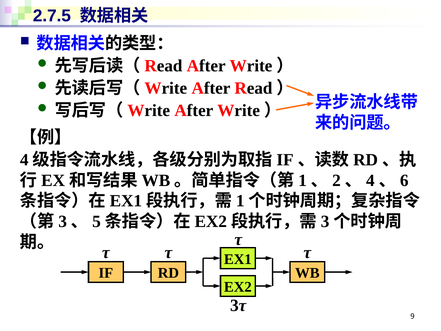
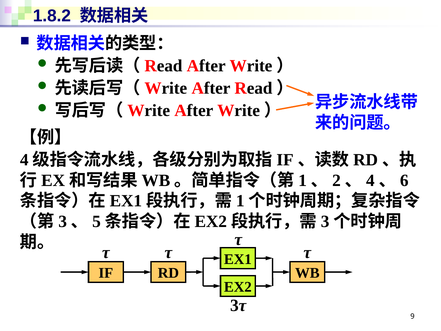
2.7.5: 2.7.5 -> 1.8.2 (52, 16)
